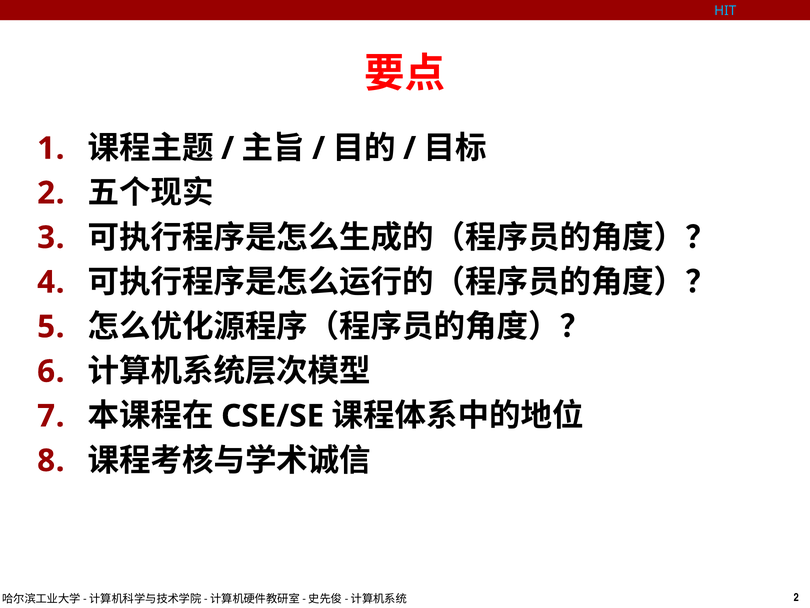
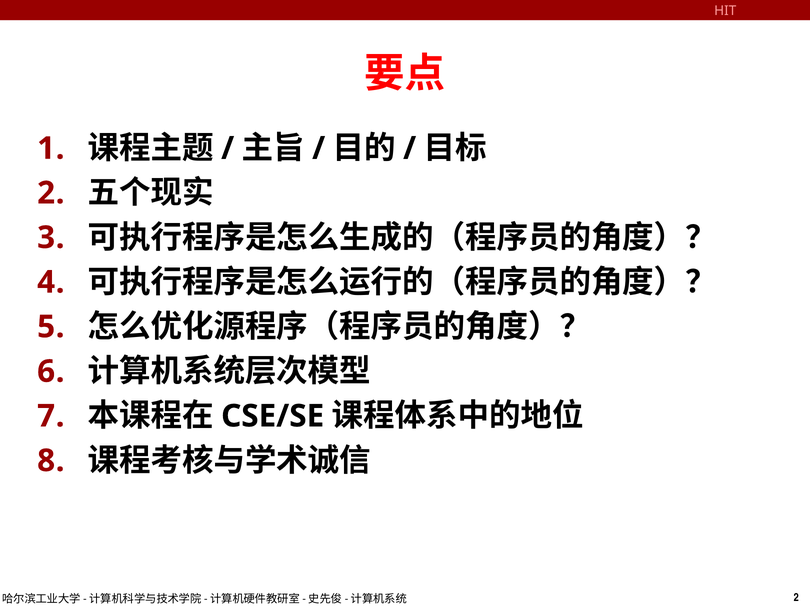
HIT colour: light blue -> pink (725, 11)
